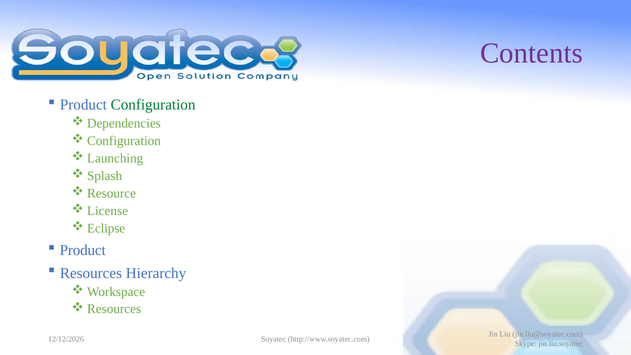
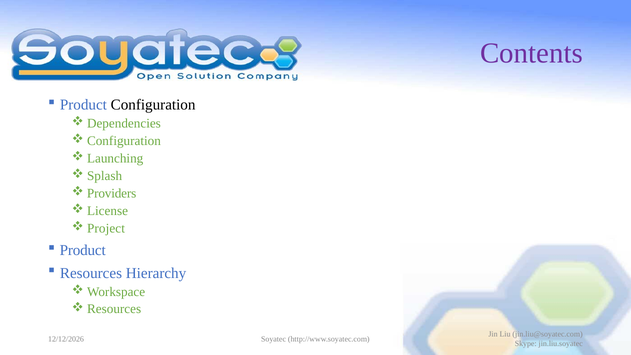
Configuration colour: green -> black (153, 105)
Resource: Resource -> Providers (112, 193)
Eclipse: Eclipse -> Project (106, 228)
